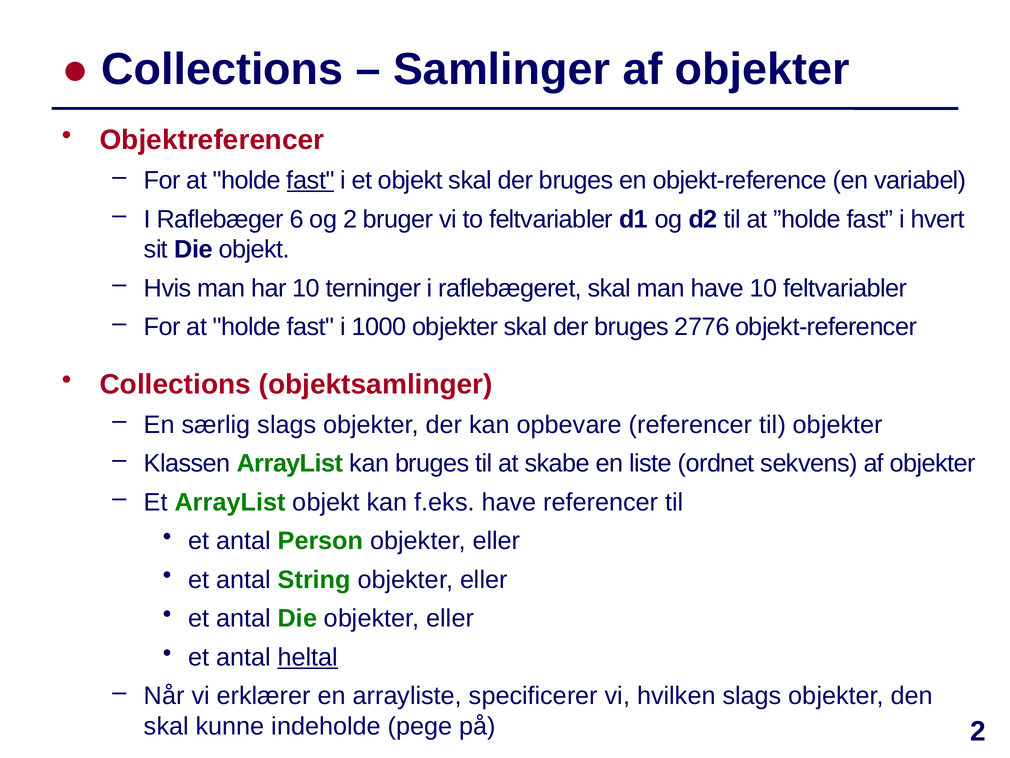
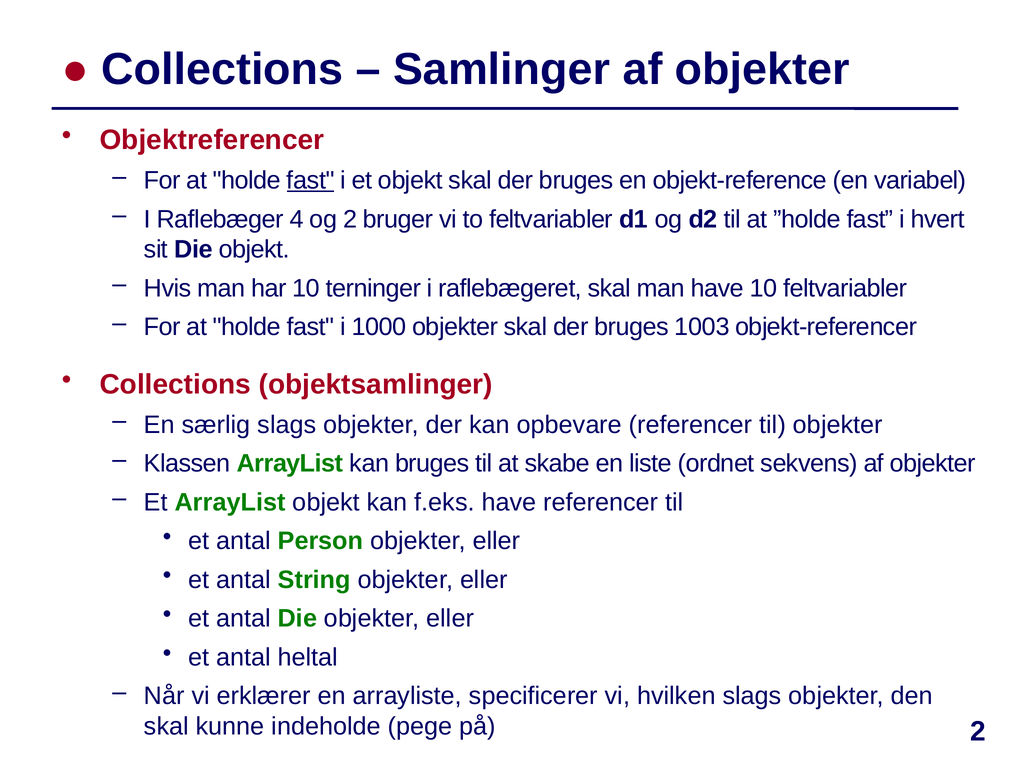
6: 6 -> 4 (297, 219)
2776: 2776 -> 1003 (702, 327)
heltal underline: present -> none (308, 657)
